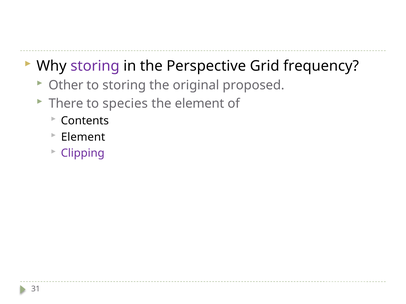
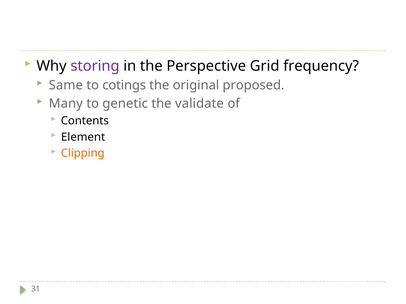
Other: Other -> Same (66, 85)
to storing: storing -> cotings (124, 85)
There: There -> Many (66, 104)
species: species -> genetic (125, 104)
the element: element -> validate (199, 104)
Clipping colour: purple -> orange (83, 154)
